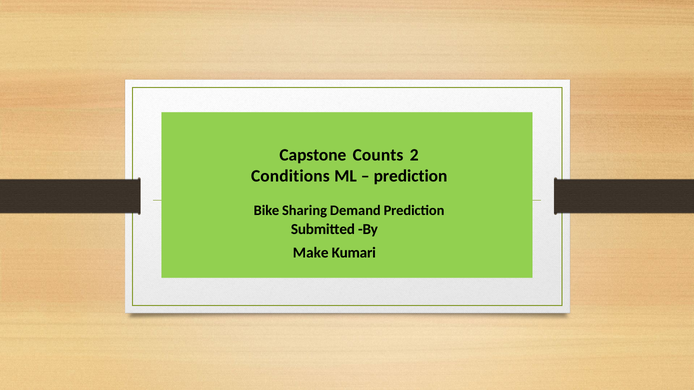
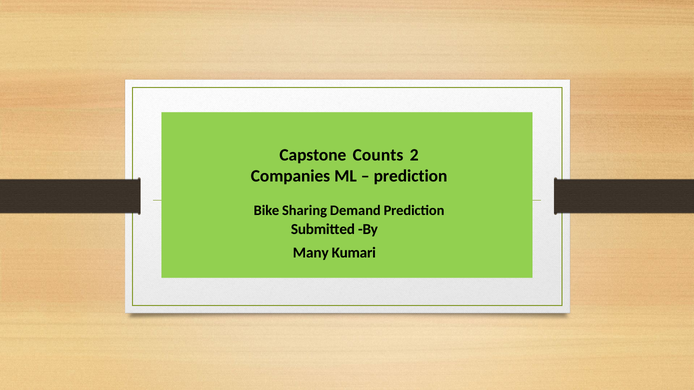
Conditions: Conditions -> Companies (290, 176)
Make: Make -> Many (311, 253)
